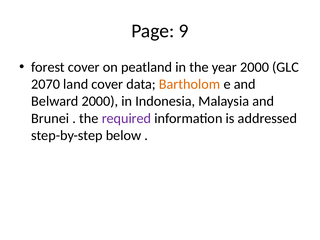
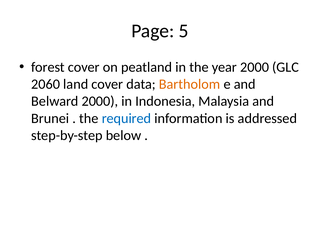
9: 9 -> 5 (184, 31)
2070: 2070 -> 2060 (46, 84)
required colour: purple -> blue (126, 118)
